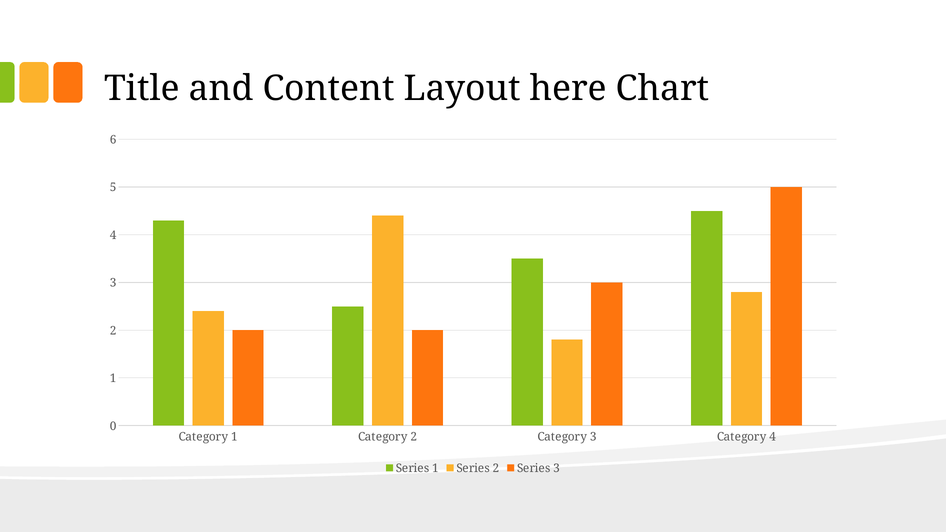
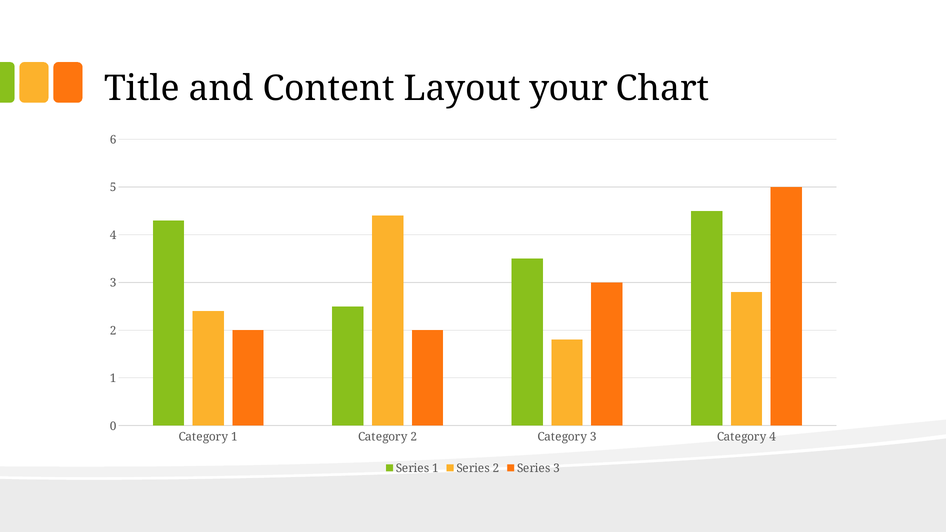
here: here -> your (568, 89)
